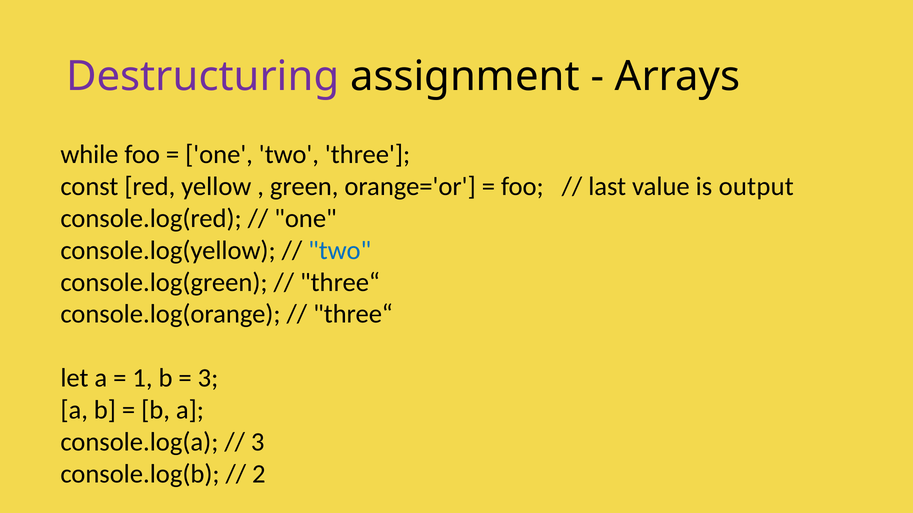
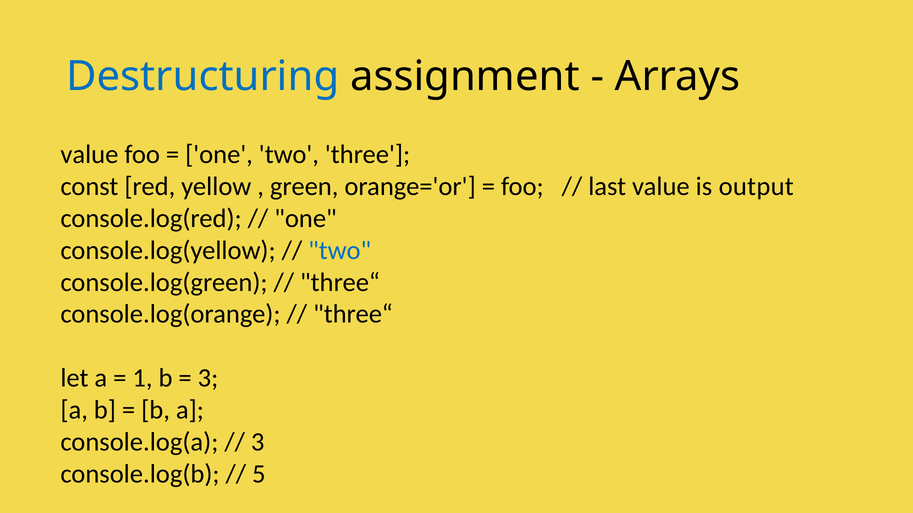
Destructuring colour: purple -> blue (203, 77)
while: while -> value (89, 155)
2: 2 -> 5 (259, 474)
